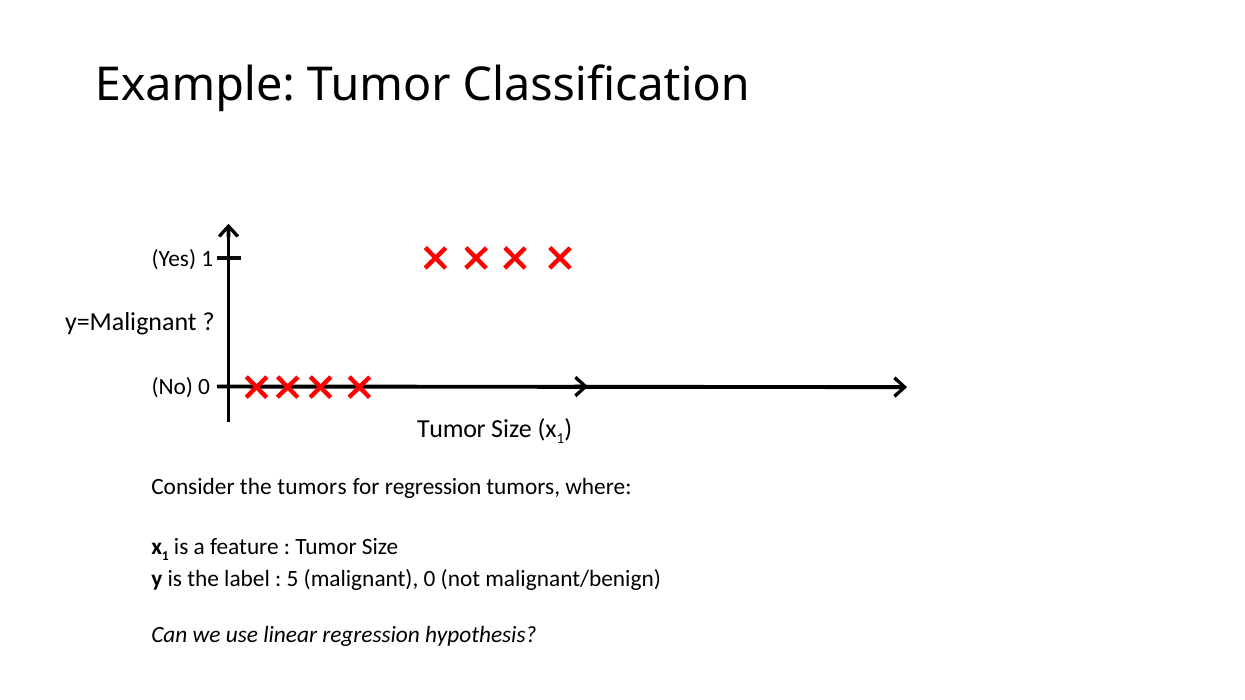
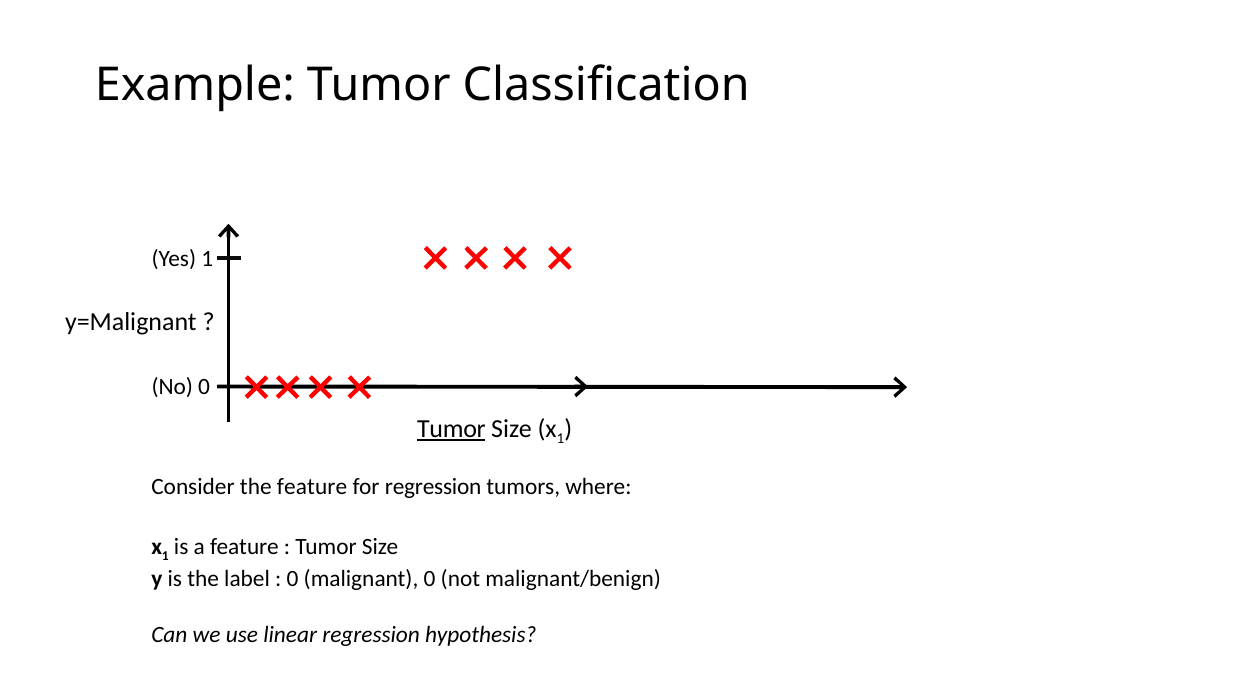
Tumor underline: none -> present (451, 429)
the tumors: tumors -> feature (312, 488)
5: 5 -> 0 (292, 579)
